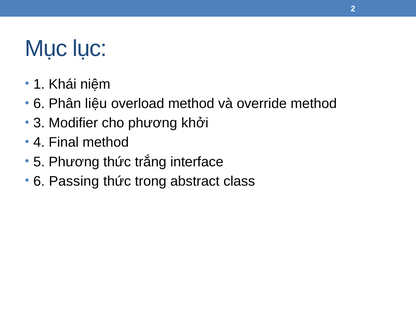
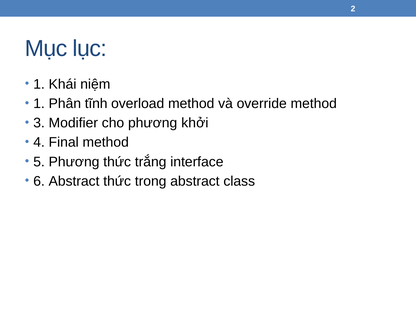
6: 6 -> 1 (39, 104)
liệu: liệu -> tĩnh (96, 104)
6 Passing: Passing -> Abstract (74, 181)
